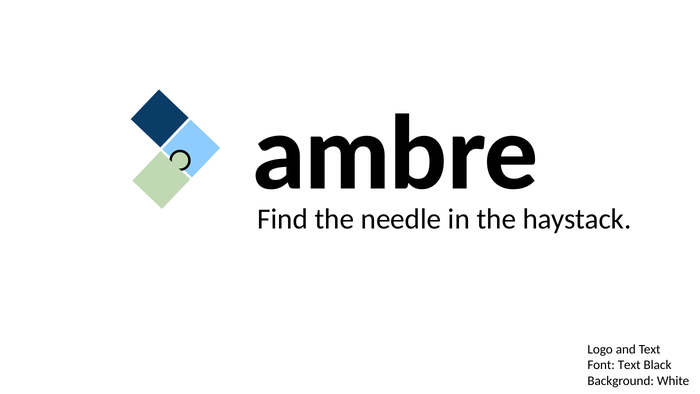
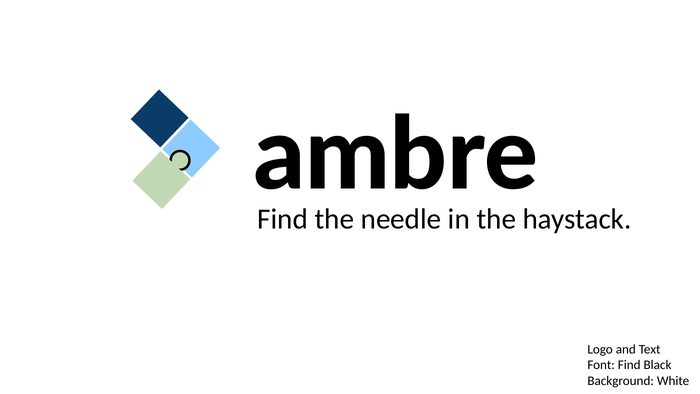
Font Text: Text -> Find (629, 365)
